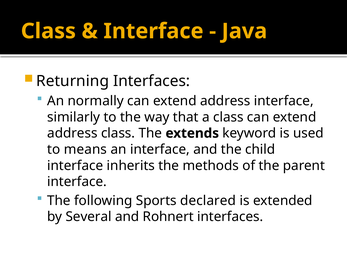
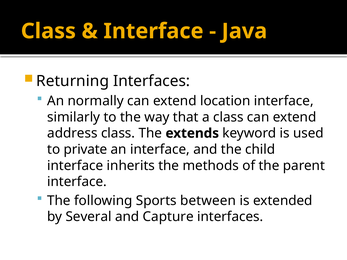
address: address -> location (225, 101)
means: means -> private (86, 150)
declared: declared -> between (208, 201)
Rohnert: Rohnert -> Capture (168, 217)
